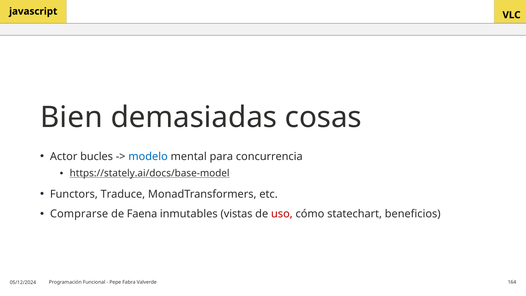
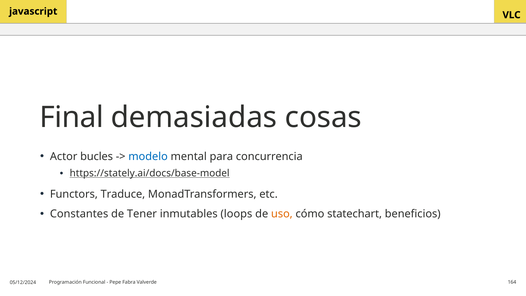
Bien: Bien -> Final (72, 117)
Comprarse: Comprarse -> Constantes (79, 214)
Faena: Faena -> Tener (142, 214)
vistas: vistas -> loops (236, 214)
uso colour: red -> orange (282, 214)
